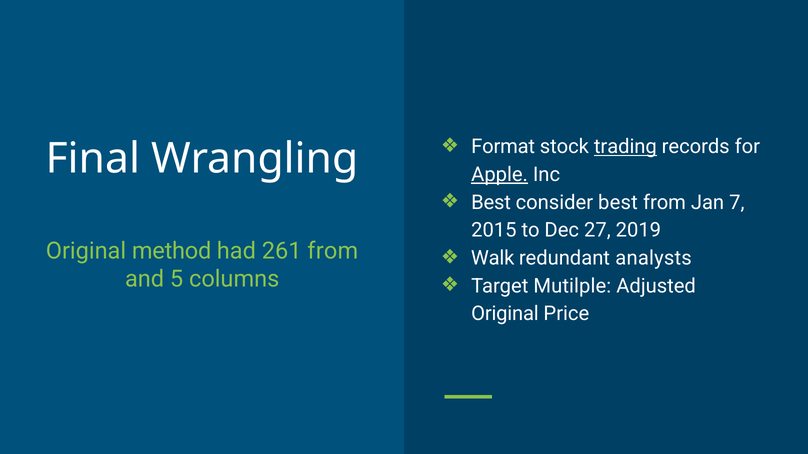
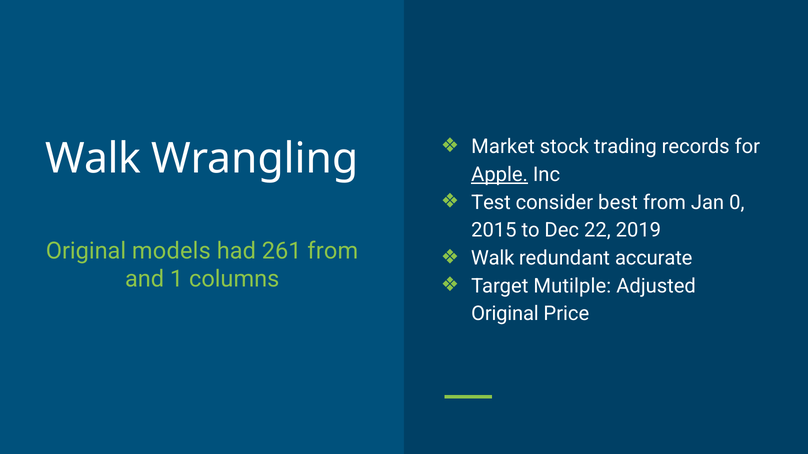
Format: Format -> Market (503, 147)
trading underline: present -> none (625, 147)
Final: Final -> Walk (93, 159)
Best: Best -> Test (491, 203)
7: 7 -> 0 (737, 203)
27: 27 -> 22 (597, 230)
method: method -> models (171, 251)
analysts: analysts -> accurate (654, 258)
5: 5 -> 1 (177, 279)
